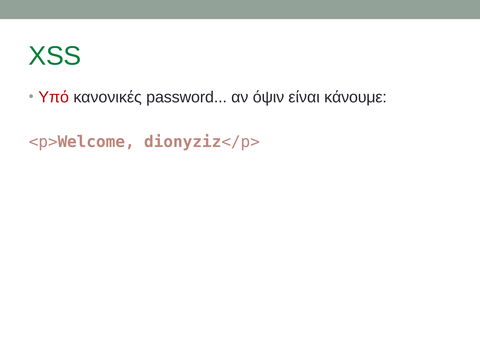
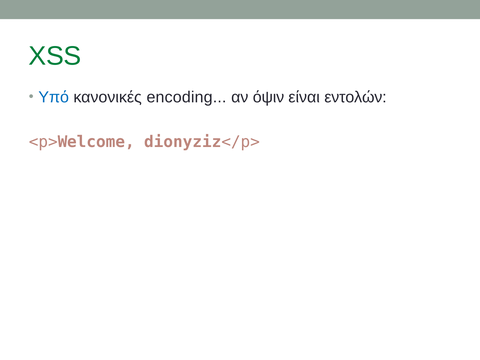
Υπό colour: red -> blue (54, 97)
password: password -> encoding (186, 97)
κάνουμε: κάνουμε -> εντολών (356, 97)
